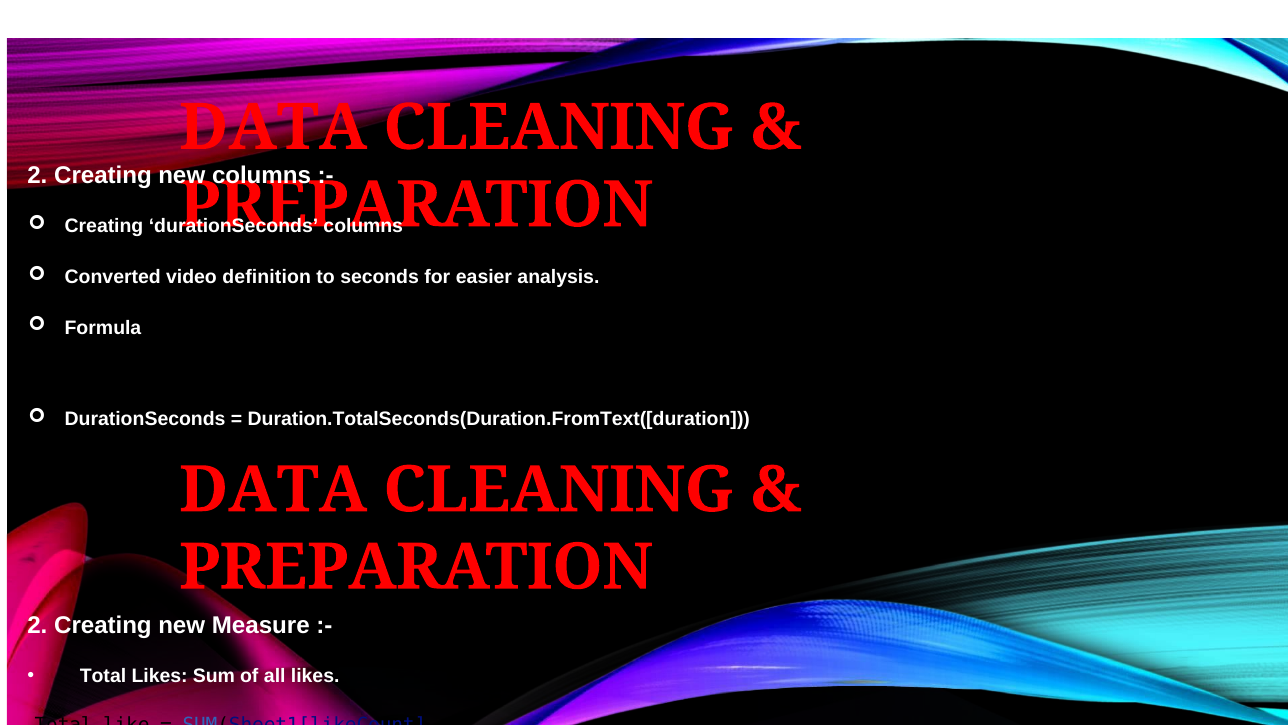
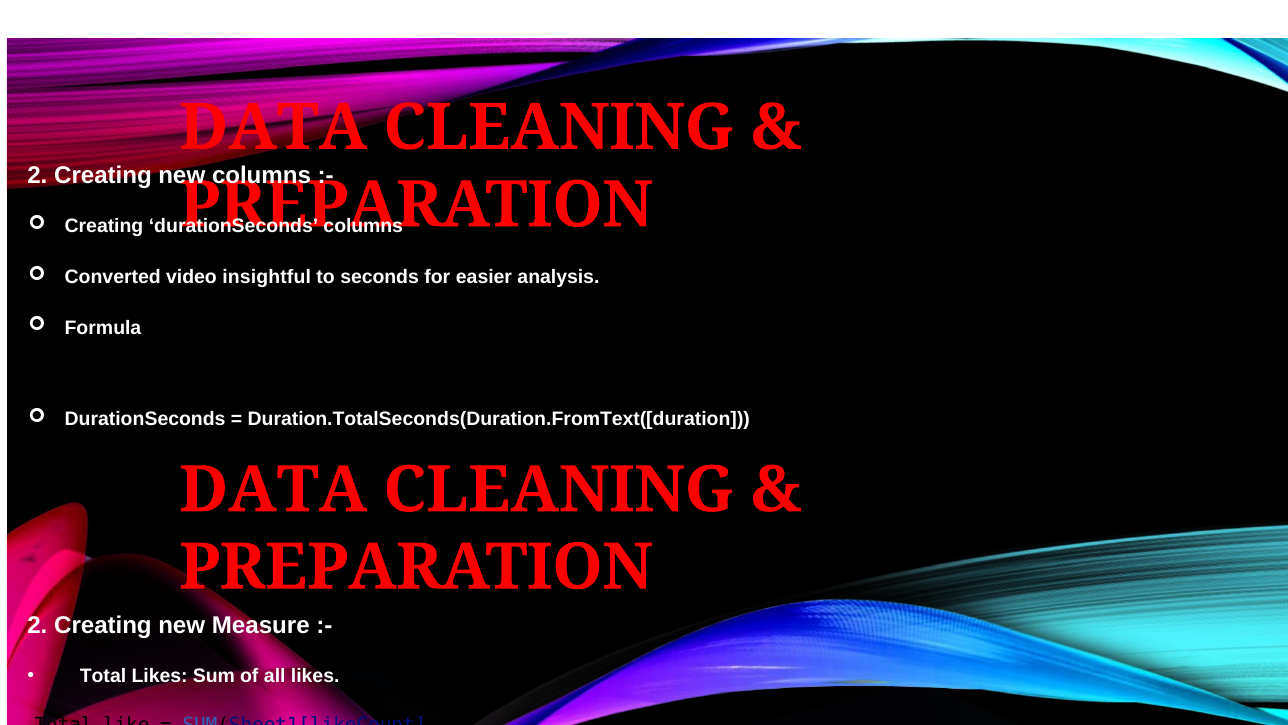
definition: definition -> insightful (267, 277)
